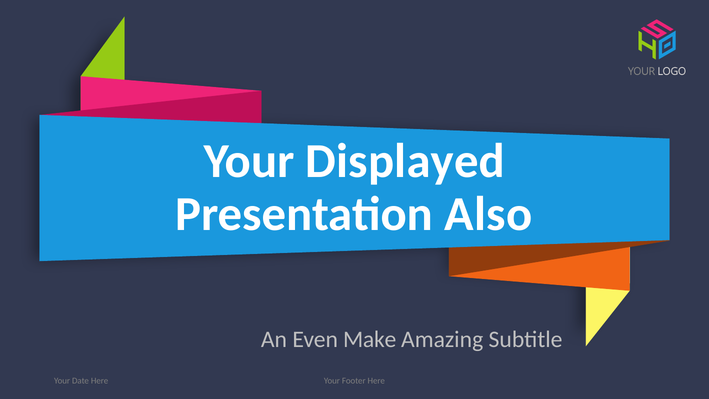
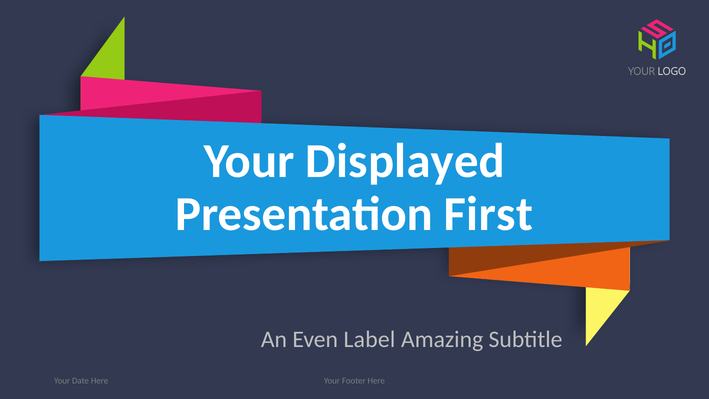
Also: Also -> First (488, 214)
Make: Make -> Label (369, 340)
